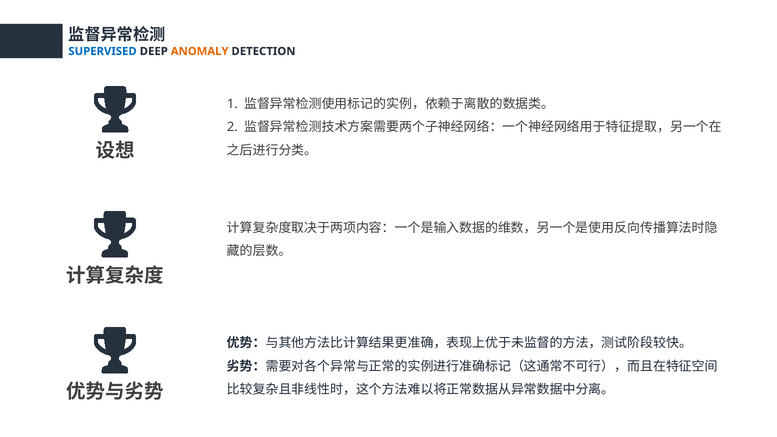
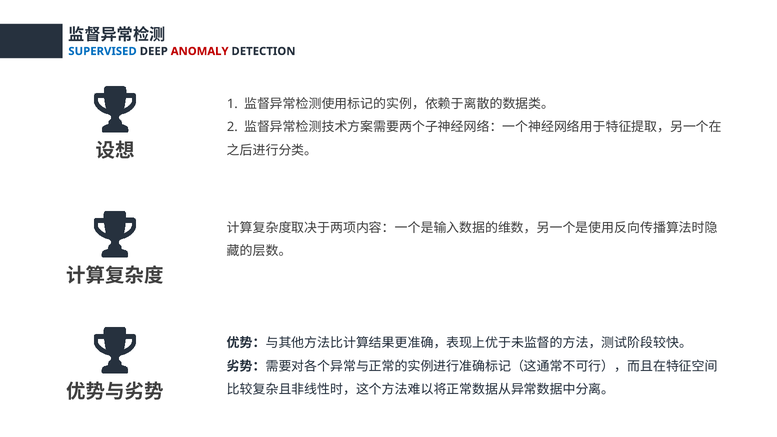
ANOMALY colour: orange -> red (200, 51)
